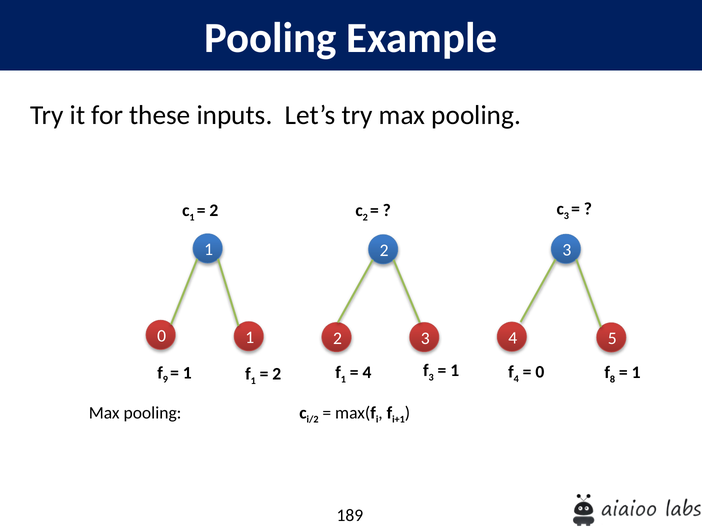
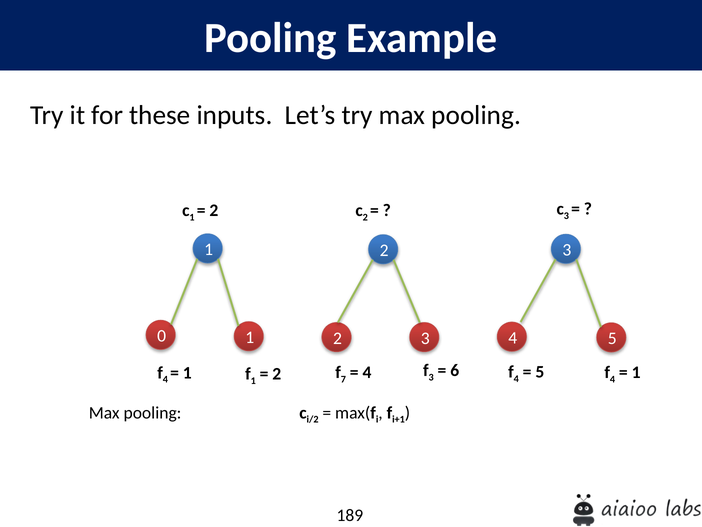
0: 0 -> 5 (540, 372)
8: 8 -> 4 (613, 379)
9: 9 -> 4 (165, 379)
1: 1 -> 7 (343, 379)
1: 1 -> 6 (455, 370)
